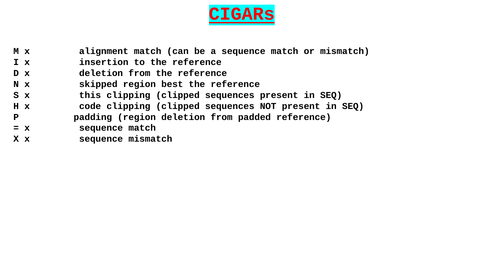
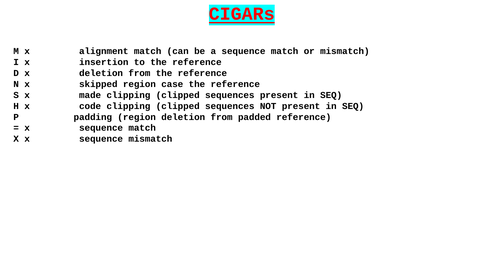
best: best -> case (172, 84)
this: this -> made (90, 95)
